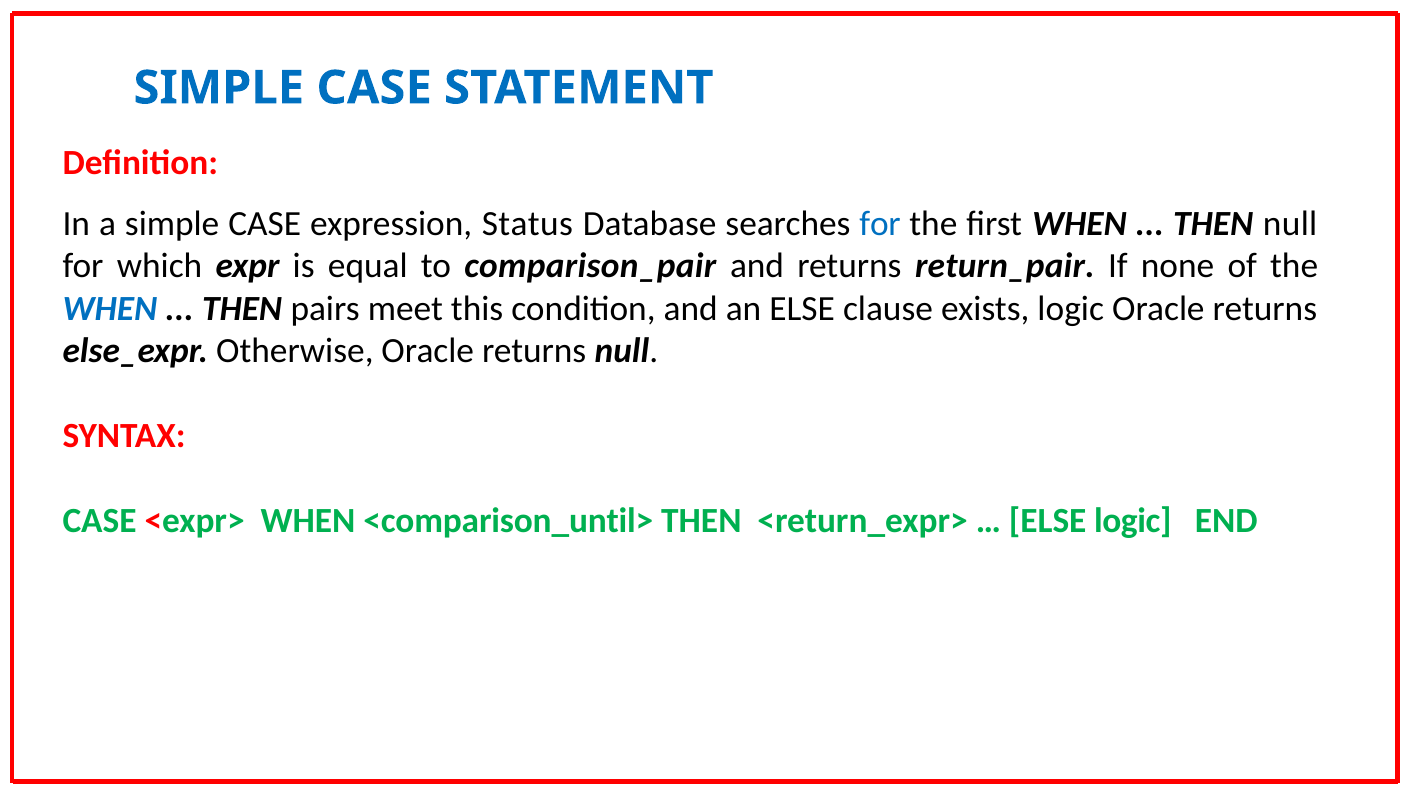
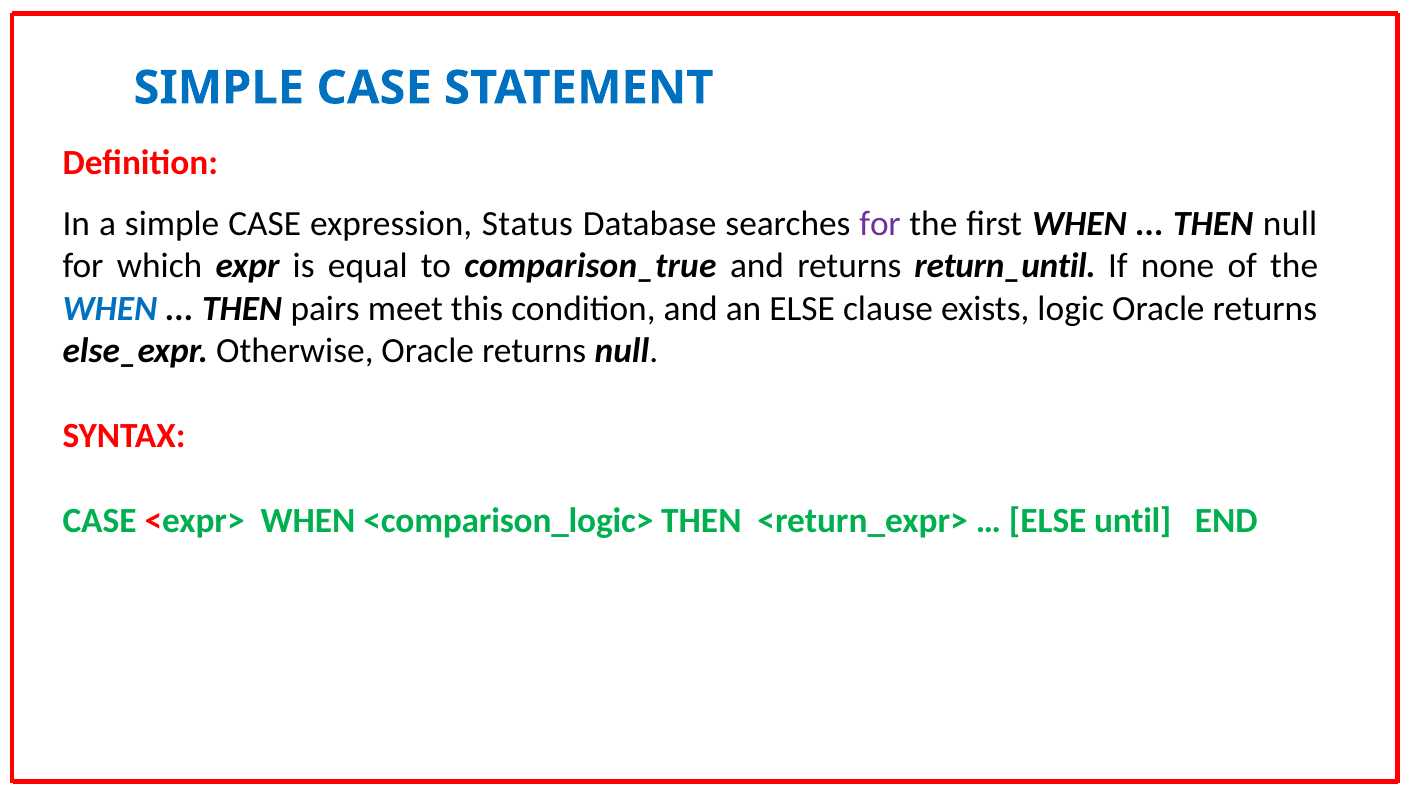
for colour: blue -> purple (880, 224)
comparison_pair: comparison_pair -> comparison_true (590, 266)
return_pair: return_pair -> return_until (1005, 266)
<comparison_until>: <comparison_until> -> <comparison_logic> (508, 521)
ELSE logic: logic -> until (1133, 521)
